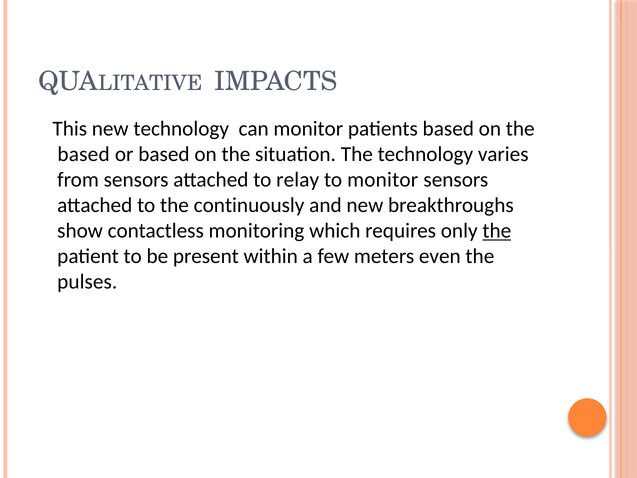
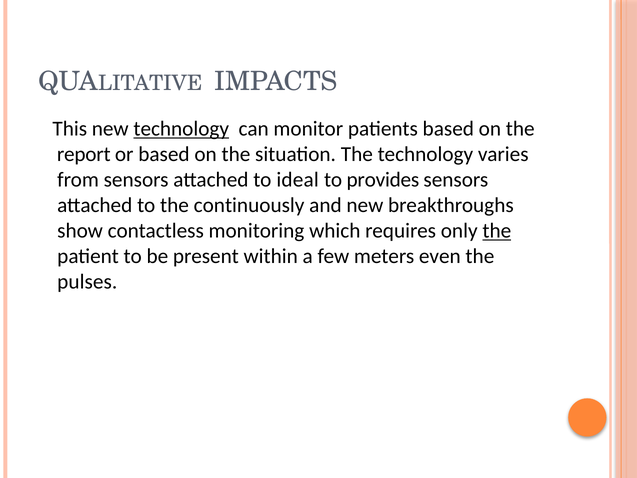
technology underline: none -> present (181, 129)
based: based -> report (84, 154)
relay: relay -> ideal (298, 180)
to monitor: monitor -> provides (383, 180)
